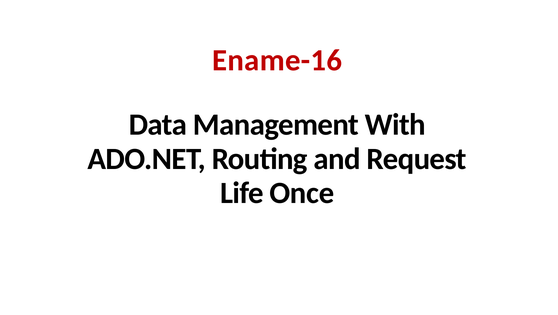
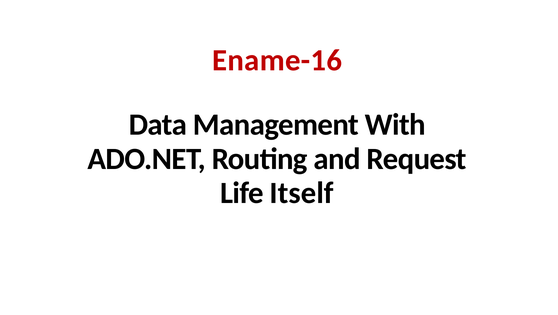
Once: Once -> Itself (302, 193)
